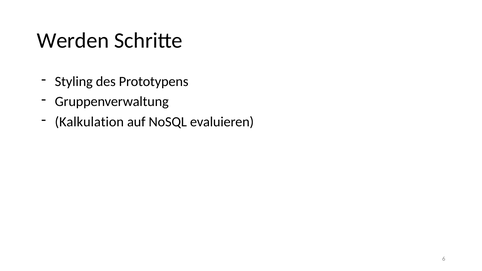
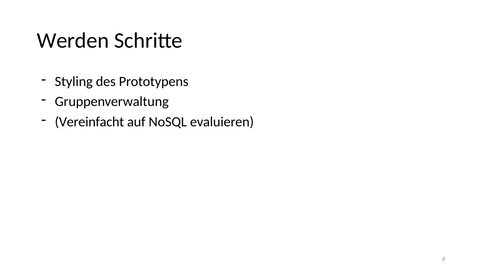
Kalkulation: Kalkulation -> Vereinfacht (89, 122)
